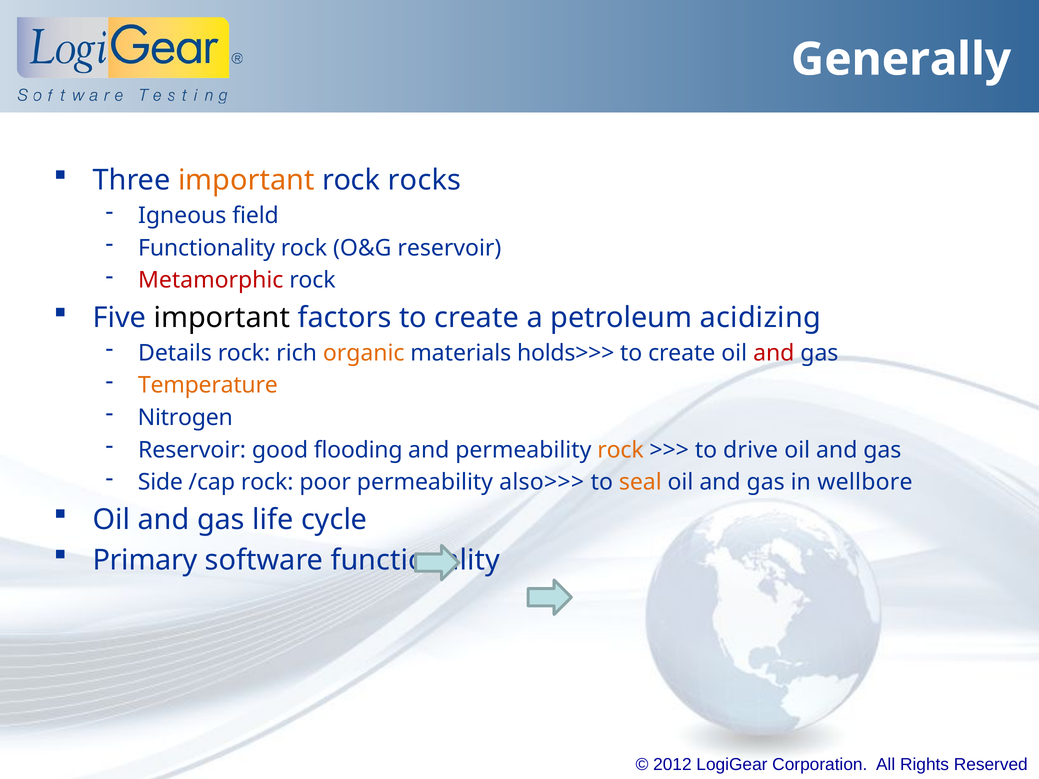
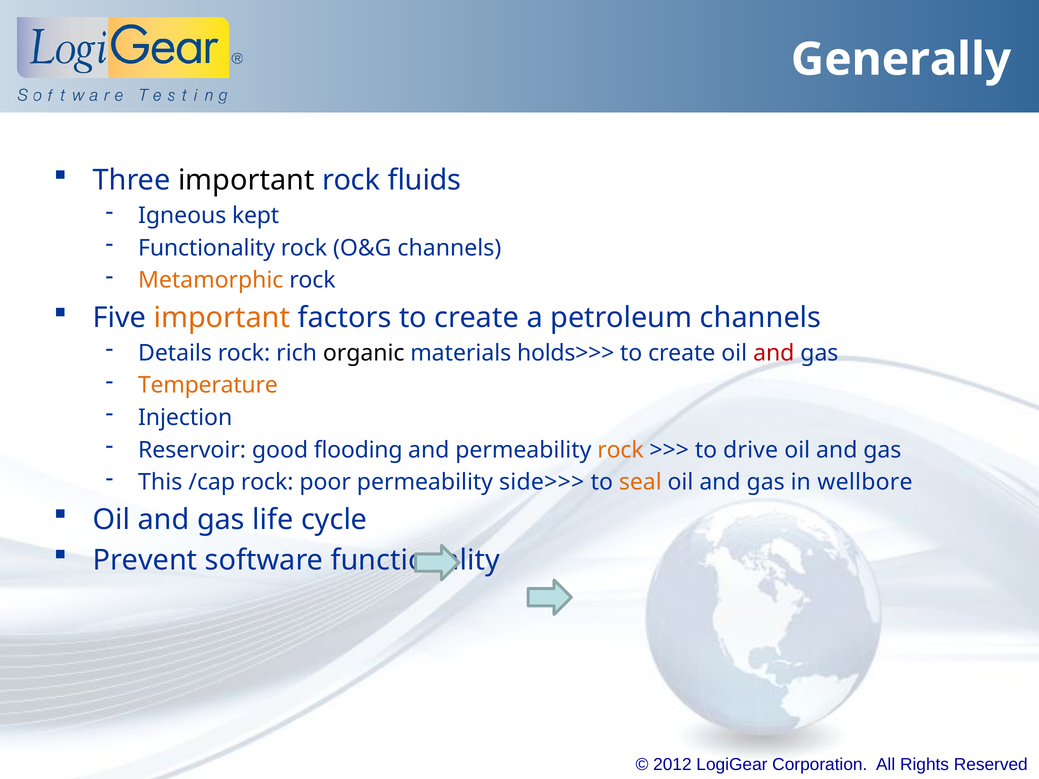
important colour: orange -> black (246, 180)
rocks: rocks -> fluids (425, 180)
field: field -> kept (256, 216)
O&G reservoir: reservoir -> channels (449, 248)
Metamorphic colour: red -> orange (211, 280)
important colour: black -> orange (222, 318)
petroleum acidizing: acidizing -> channels (760, 318)
organic colour: orange -> black (364, 353)
Nitrogen: Nitrogen -> Injection (185, 418)
Side: Side -> This (160, 482)
also>>>: also>>> -> side>>> (542, 482)
Primary: Primary -> Prevent (145, 560)
